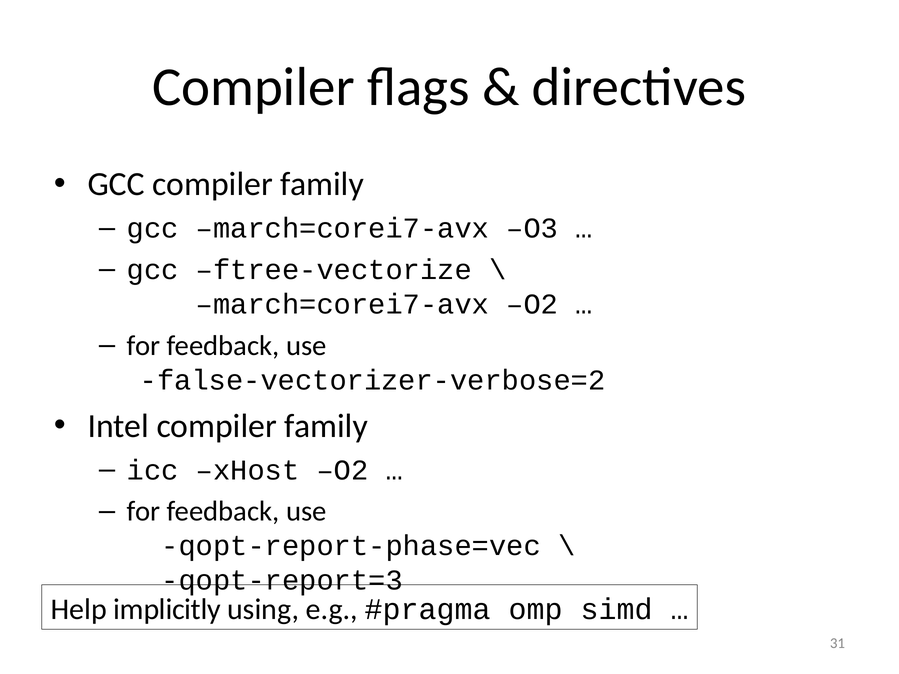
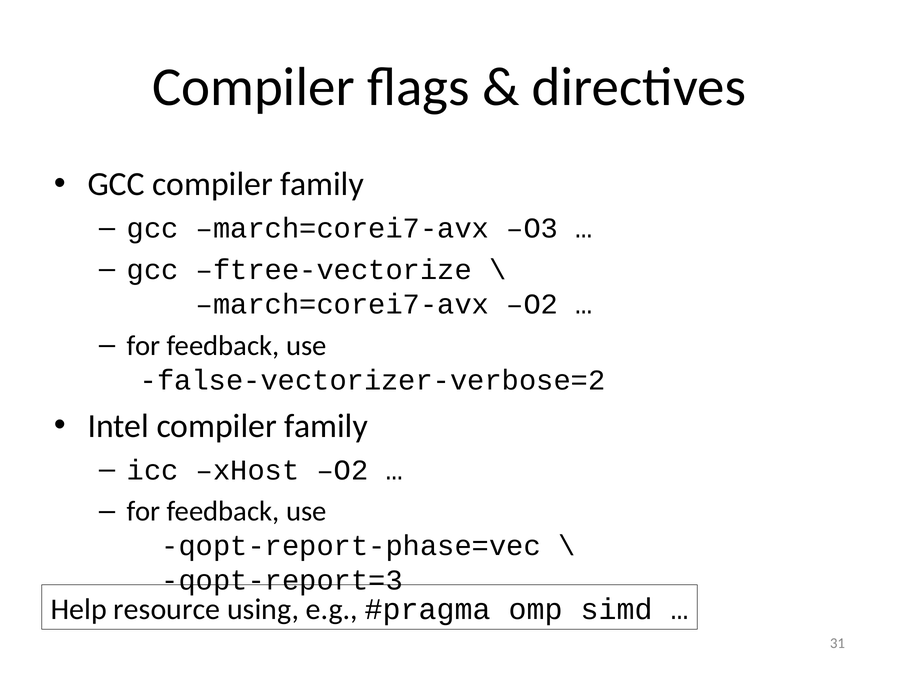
implicitly: implicitly -> resource (167, 609)
